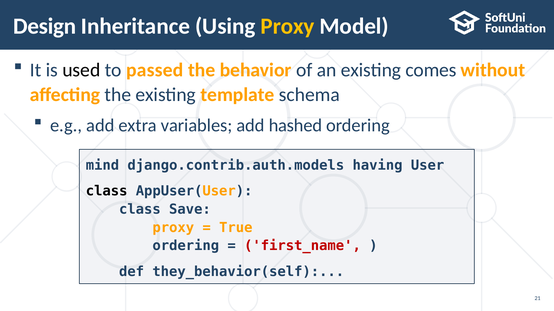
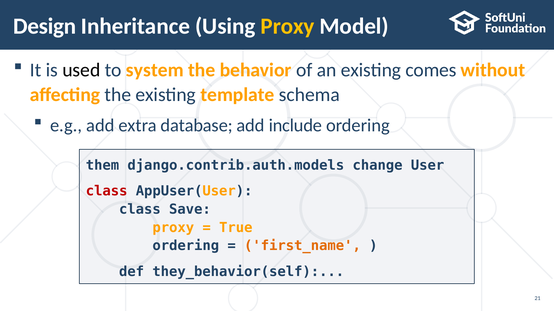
passed: passed -> system (155, 70)
variables: variables -> database (197, 126)
hashed: hashed -> include (295, 126)
mind: mind -> them (102, 166)
having: having -> change (378, 166)
class colour: black -> red (107, 191)
first_name colour: red -> orange (302, 246)
